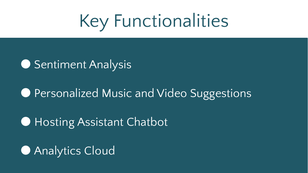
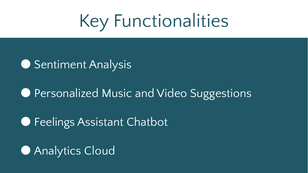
Hosting: Hosting -> Feelings (55, 122)
